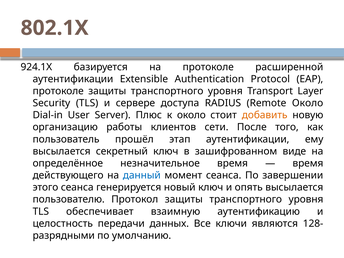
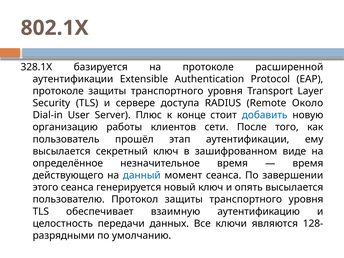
924.1X: 924.1X -> 328.1X (36, 67)
к около: около -> конце (191, 115)
добавить colour: orange -> blue (265, 115)
